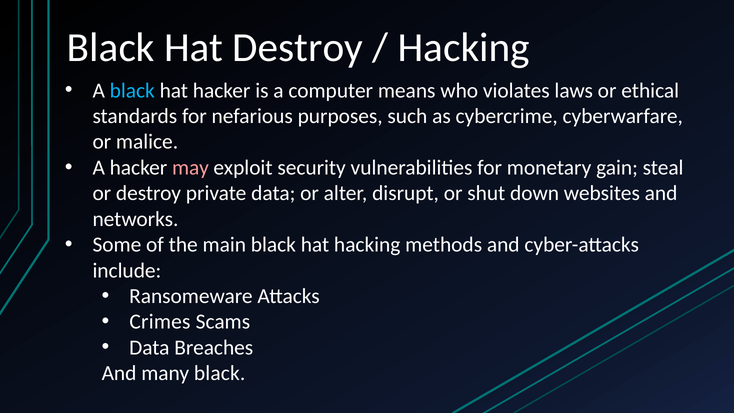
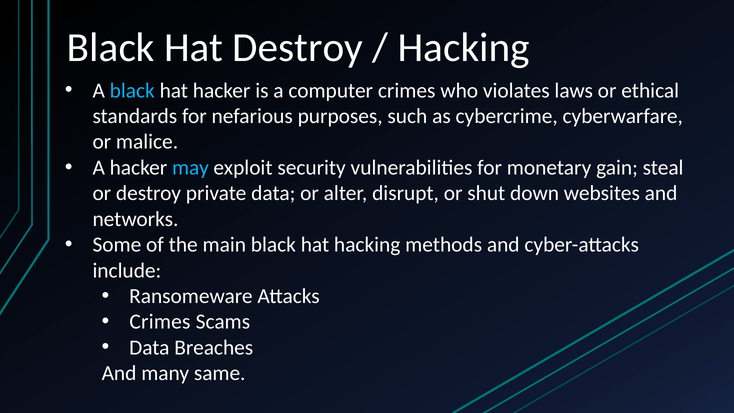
computer means: means -> crimes (407, 90)
may colour: pink -> light blue (190, 168)
many black: black -> same (220, 373)
